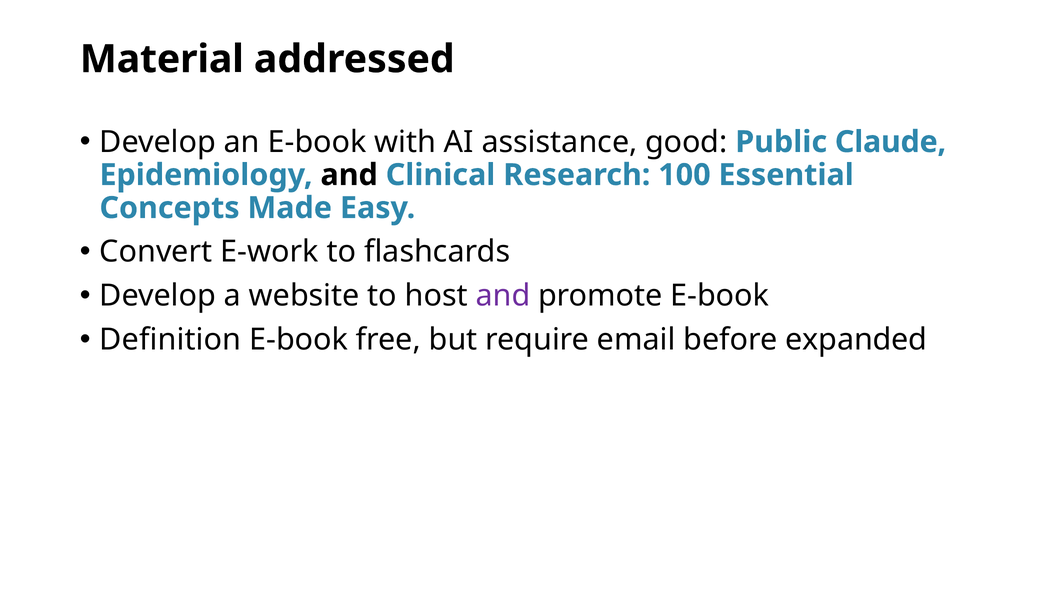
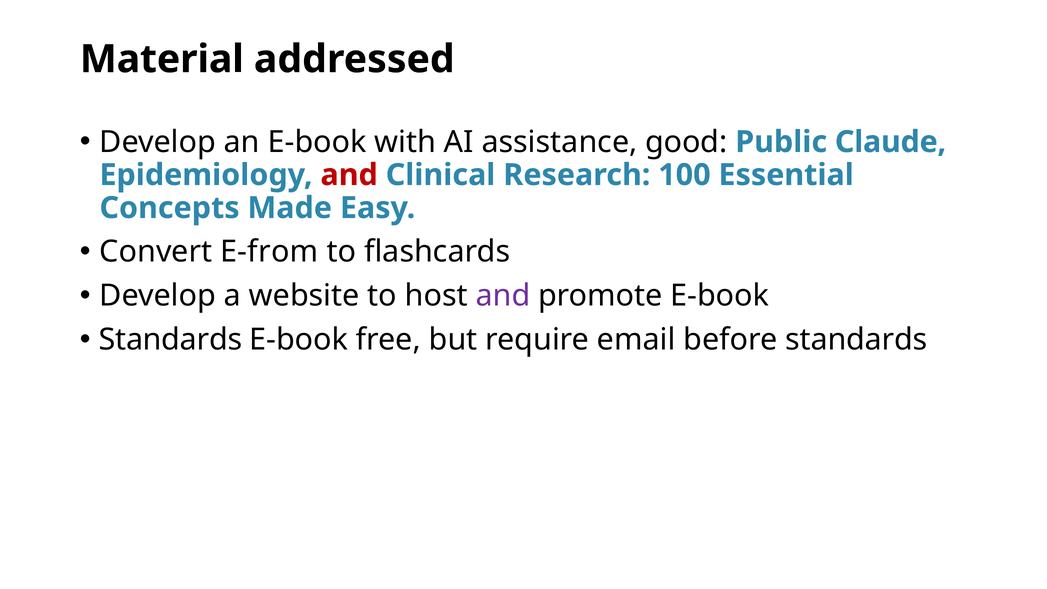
and colour: black -> red (349, 175)
E-work: E-work -> E-from (269, 252)
Definition: Definition -> Standards (171, 340)
before expanded: expanded -> standards (856, 340)
